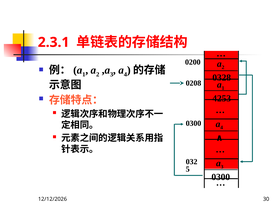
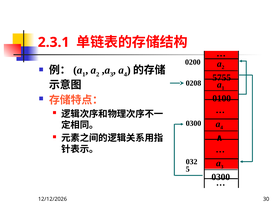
0328: 0328 -> 5755 (222, 77)
4253: 4253 -> 0100 (222, 98)
